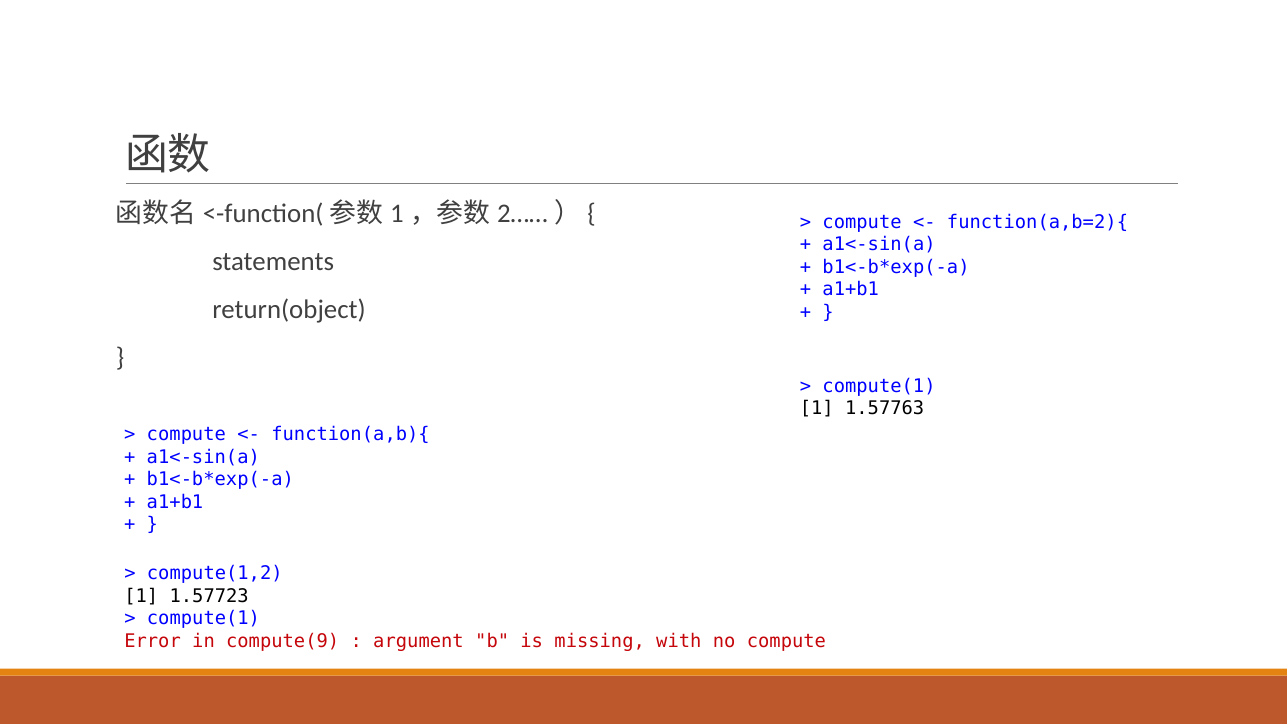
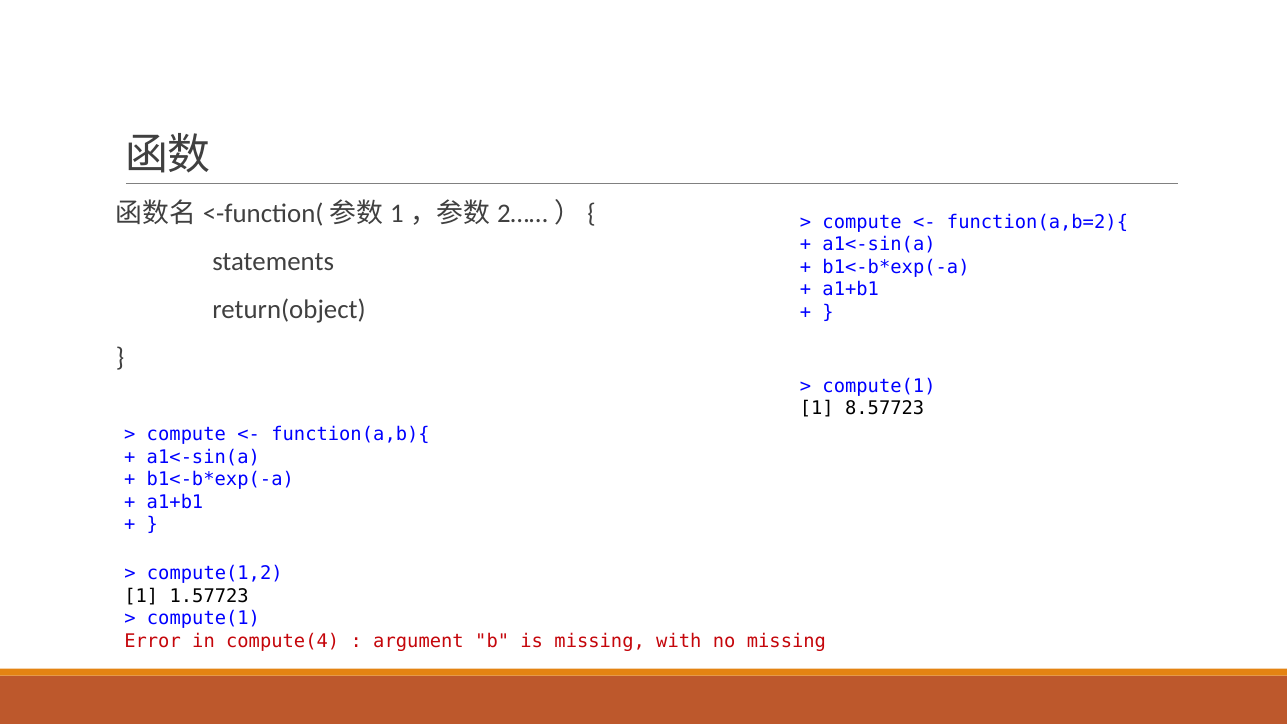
1.57763: 1.57763 -> 8.57723 (885, 409)
compute(9: compute(9 -> compute(4 (283, 641)
no compute: compute -> missing (786, 641)
